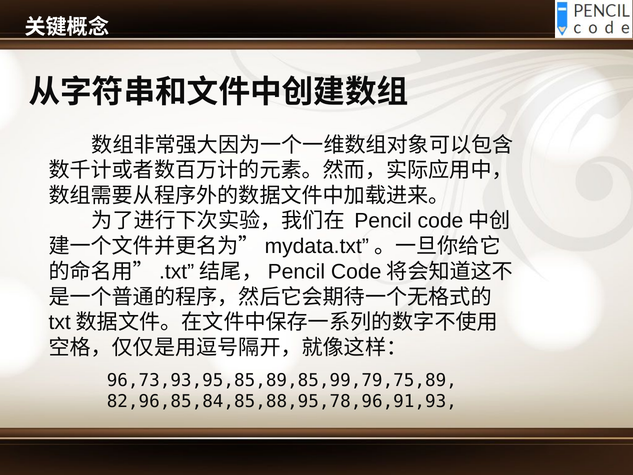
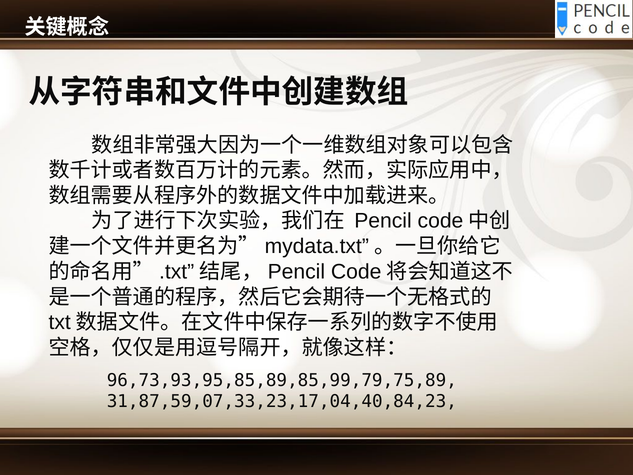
82,96,85,84,85,88,95,78,96,91,93: 82,96,85,84,85,88,95,78,96,91,93 -> 31,87,59,07,33,23,17,04,40,84,23 (282, 401)
